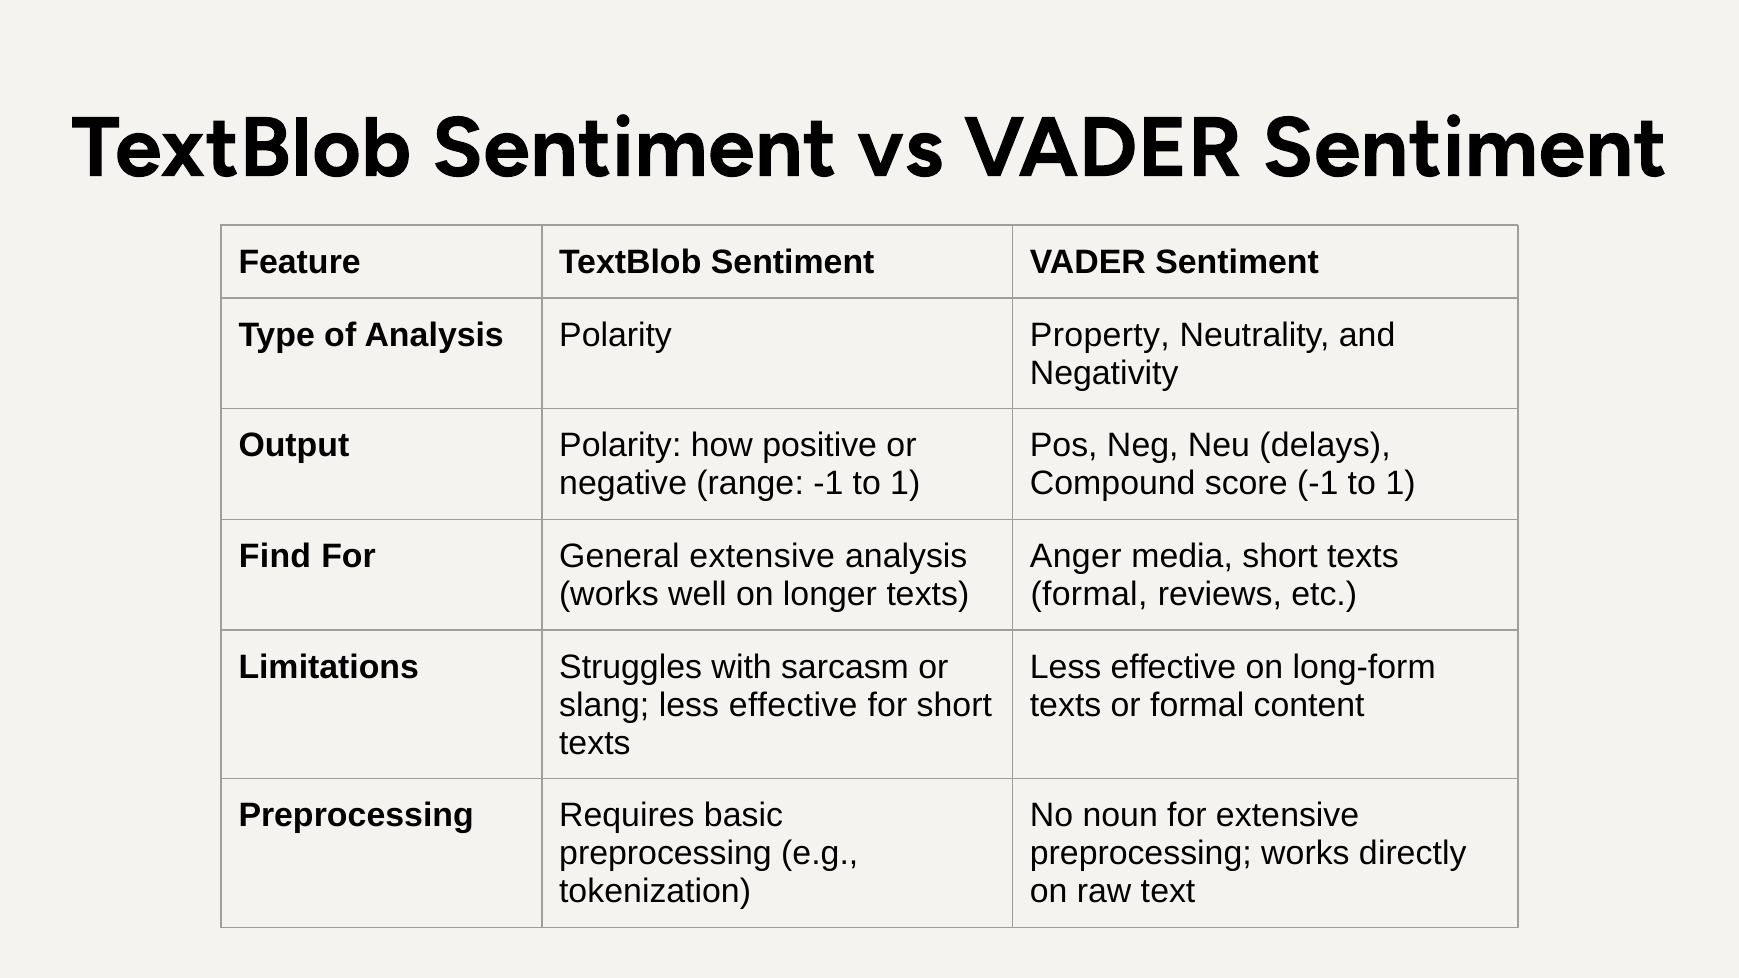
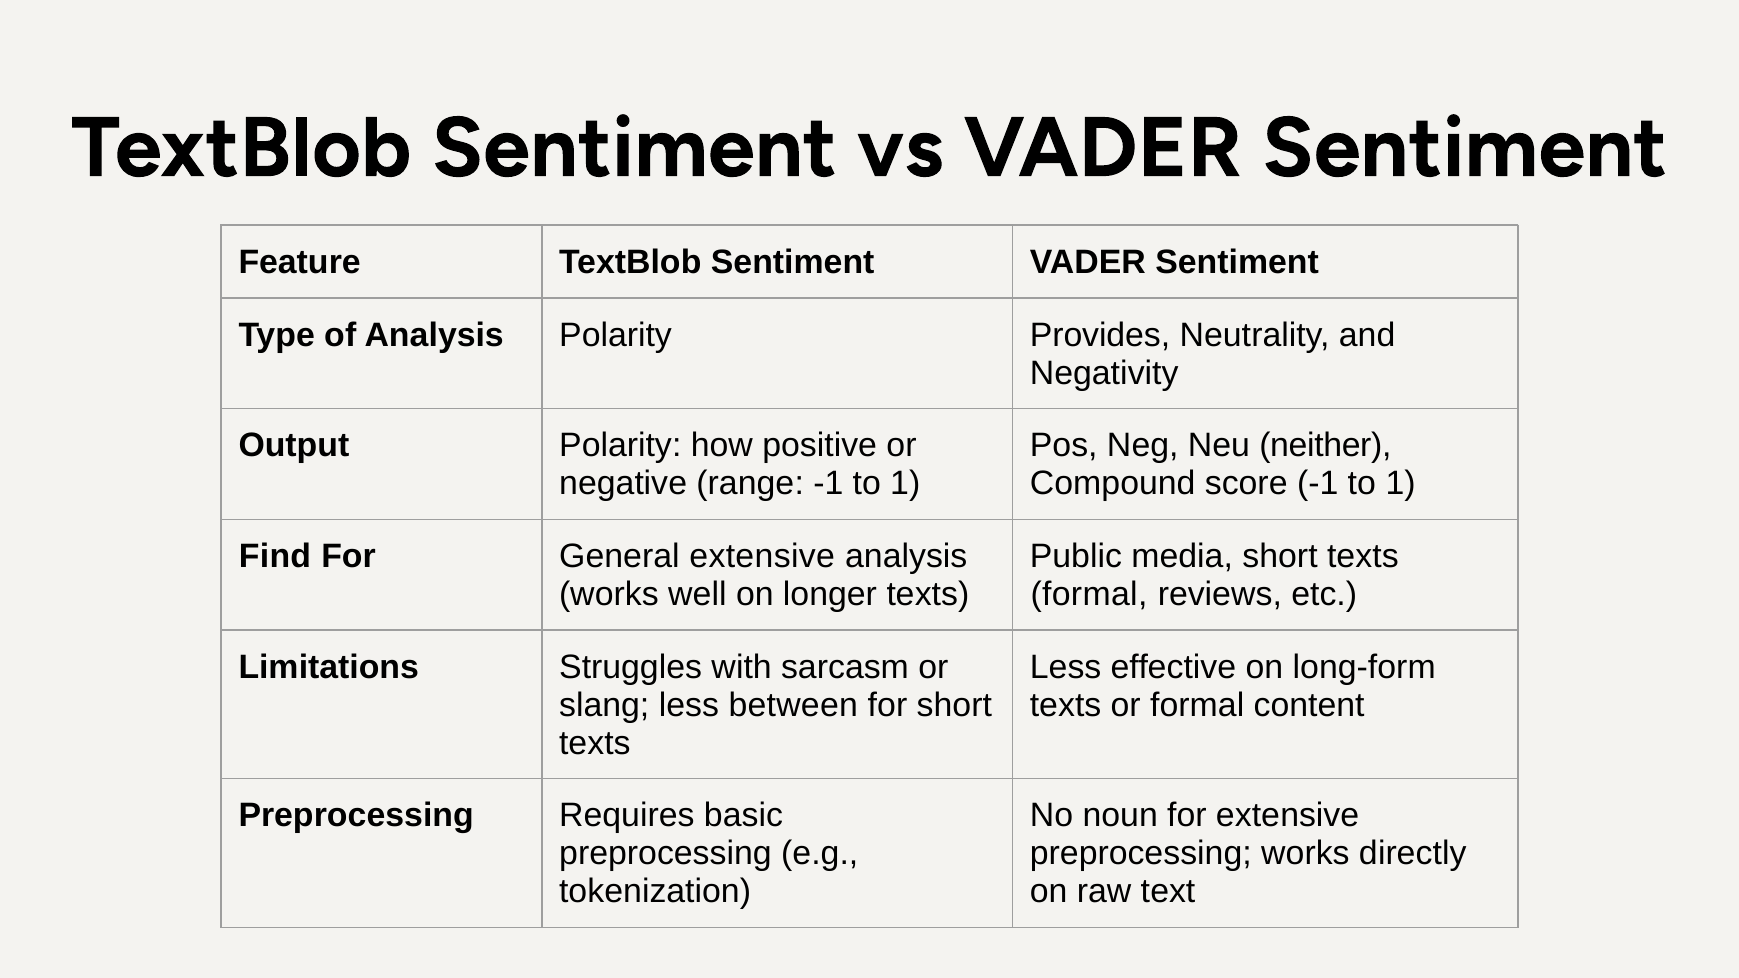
Property: Property -> Provides (1100, 335)
delays: delays -> neither (1325, 446)
Anger: Anger -> Public (1076, 556)
slang less effective: effective -> between (793, 705)
